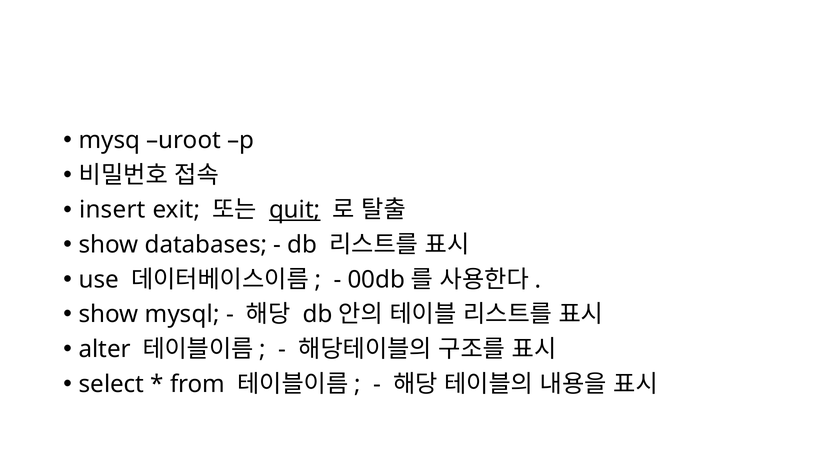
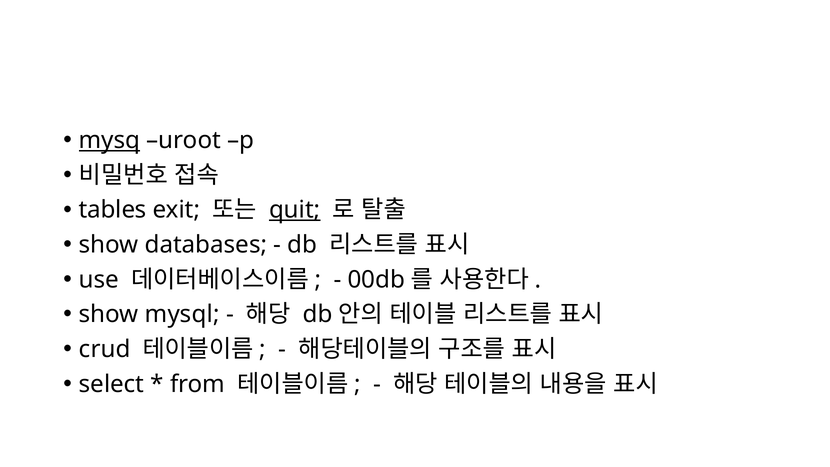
mysq underline: none -> present (110, 140)
insert: insert -> tables (113, 210)
alter: alter -> crud (105, 349)
